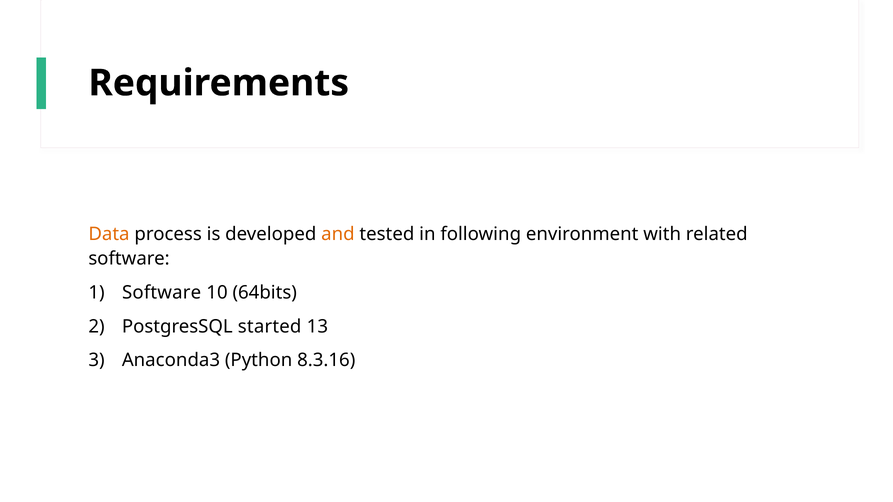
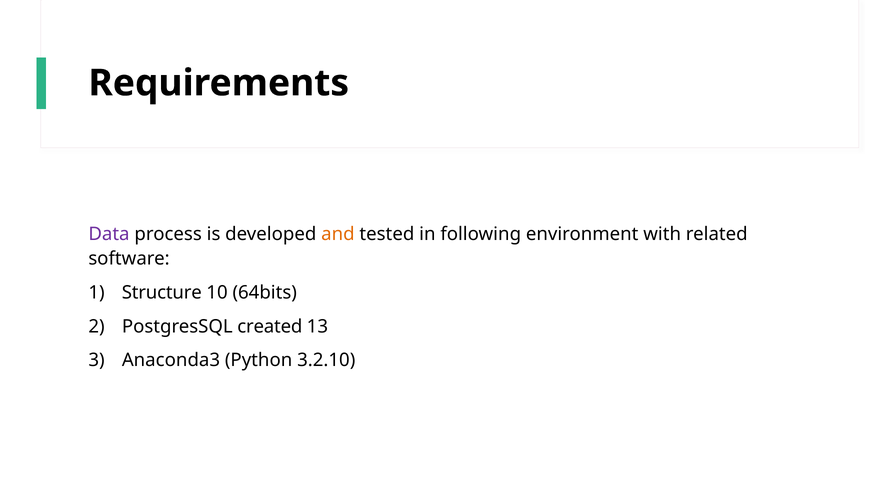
Data colour: orange -> purple (109, 234)
Software: Software -> Structure (162, 293)
started: started -> created (270, 327)
8.3.16: 8.3.16 -> 3.2.10 (326, 361)
